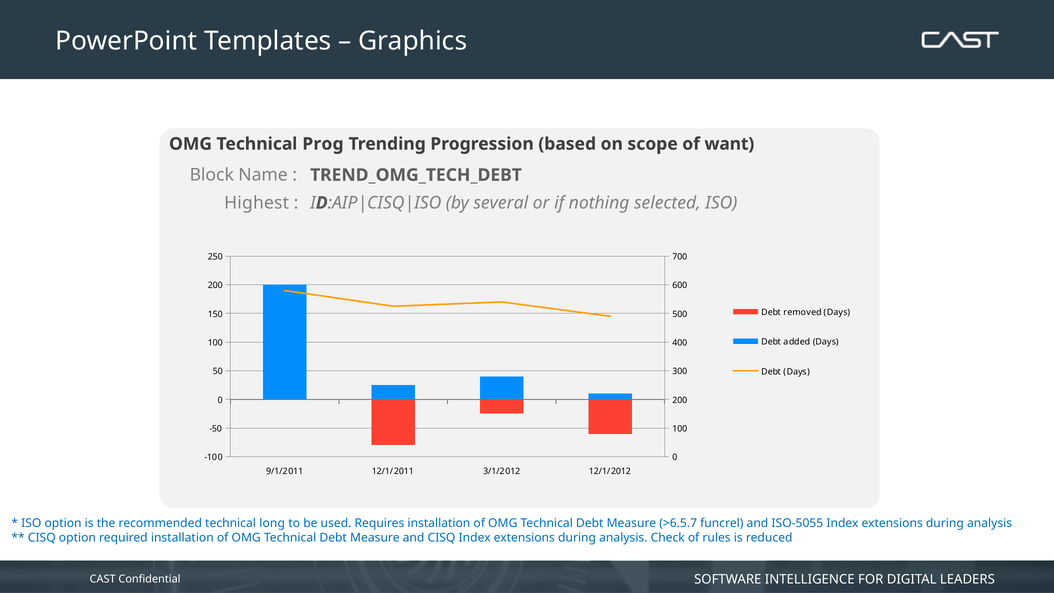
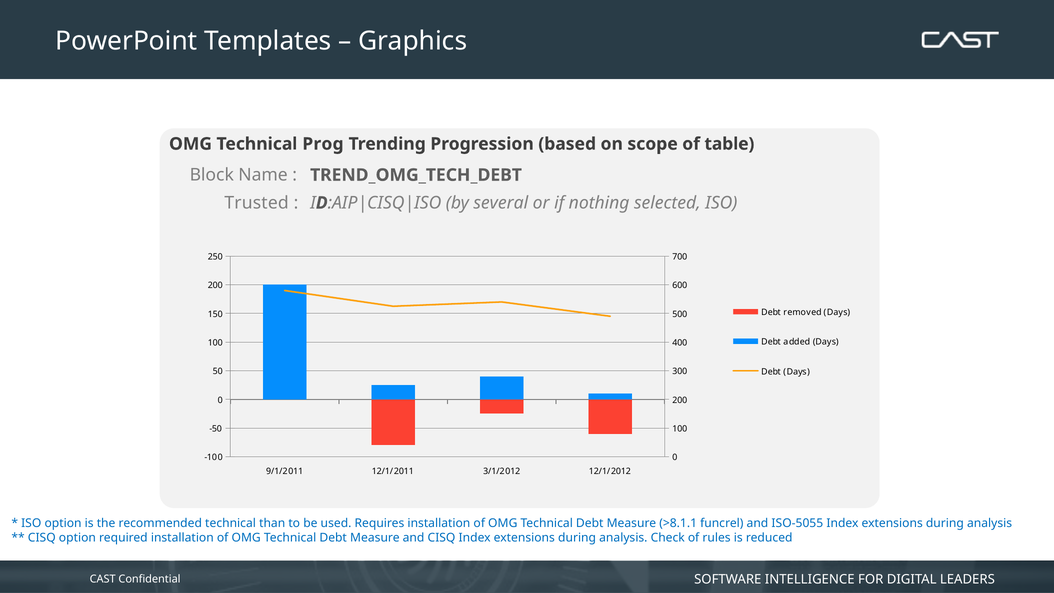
want: want -> table (729, 144)
Highest: Highest -> Trusted (257, 203)
long: long -> than (272, 523)
>6.5.7: >6.5.7 -> >8.1.1 (678, 523)
